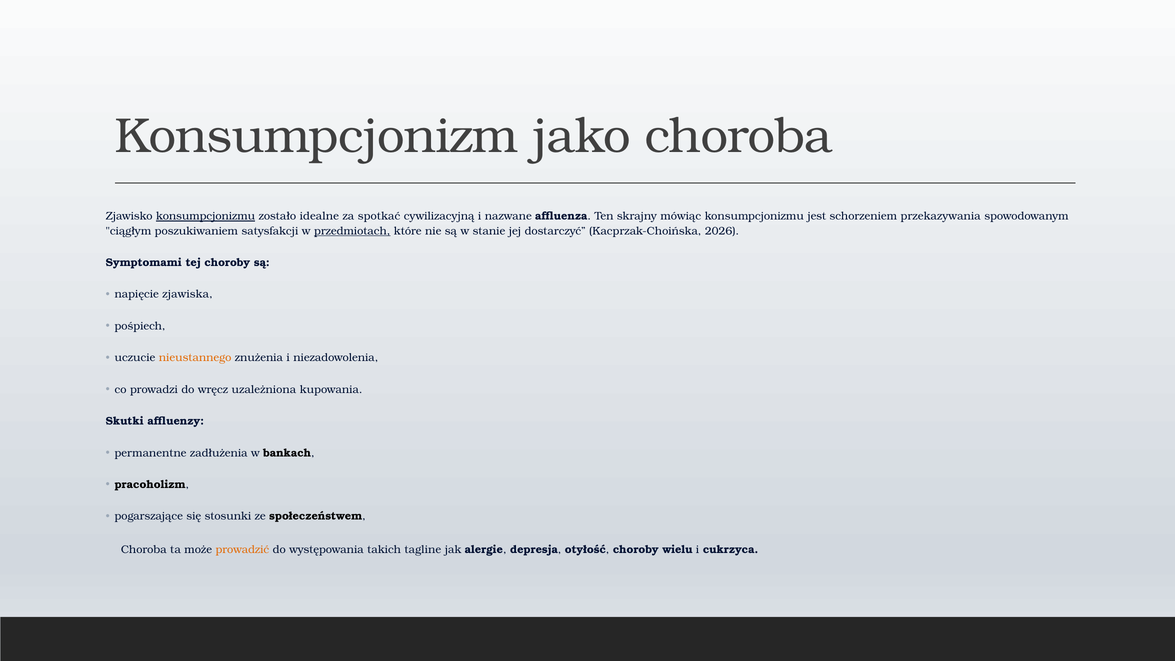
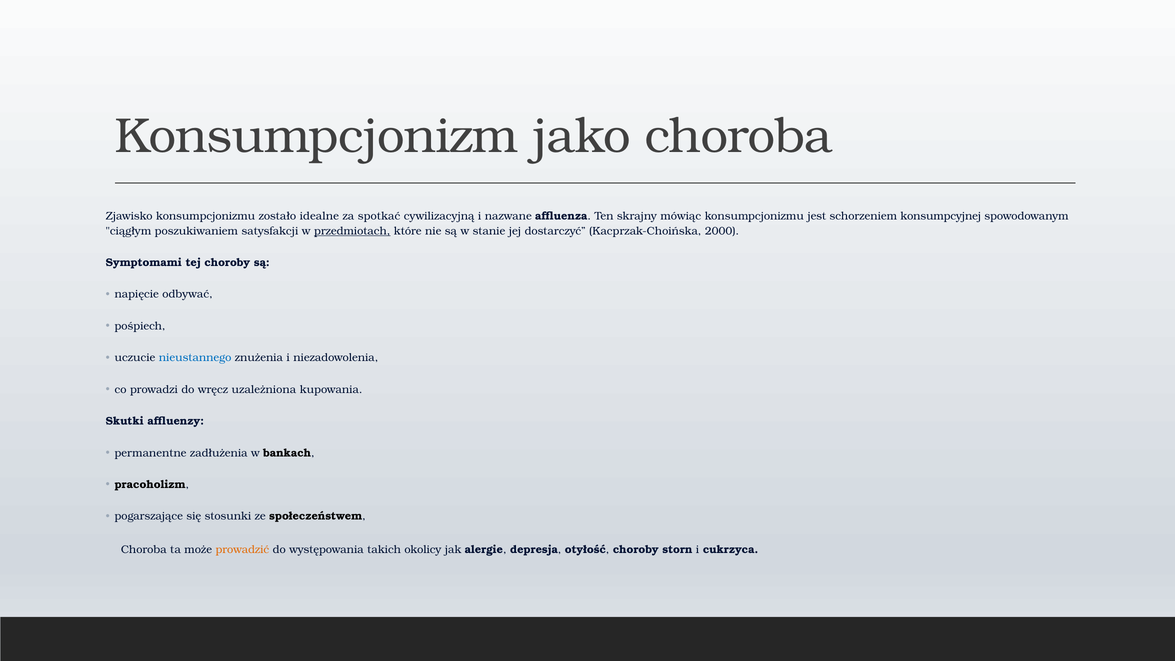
konsumpcjonizmu underline: present -> none (206, 216)
przekazywania: przekazywania -> konsumpcyjnej (941, 216)
2026: 2026 -> 2000 (722, 231)
zjawiska: zjawiska -> odbywać (188, 294)
nieustannego colour: orange -> blue (195, 358)
tagline: tagline -> okolicy (423, 549)
wielu: wielu -> storn (677, 549)
